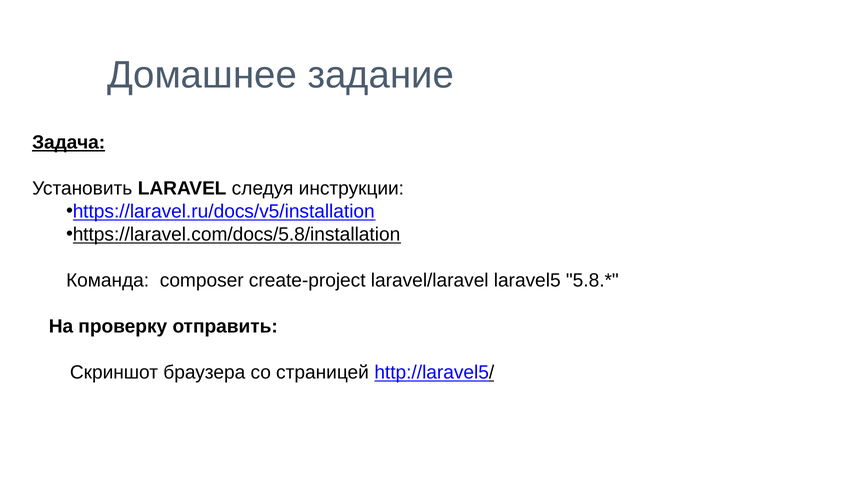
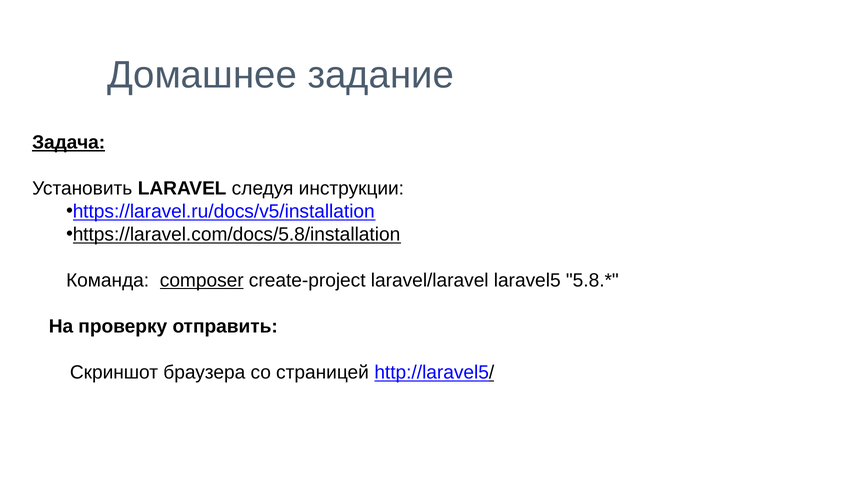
composer underline: none -> present (202, 280)
